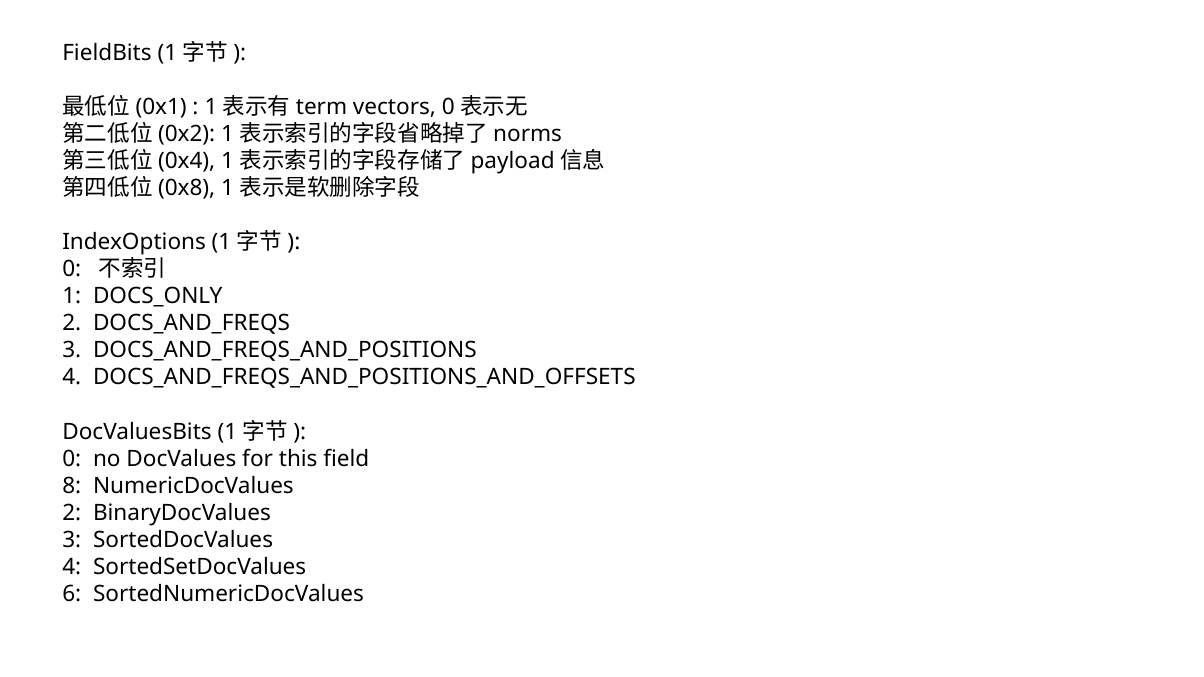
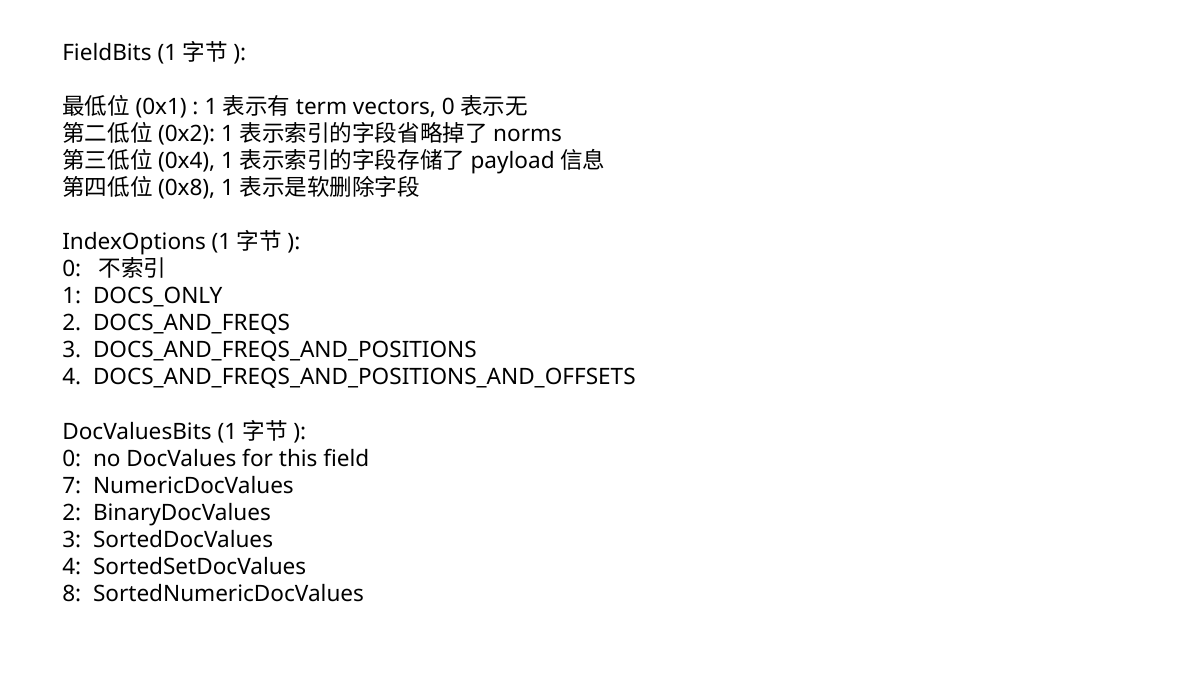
8: 8 -> 7 (72, 486)
6: 6 -> 8 (72, 594)
